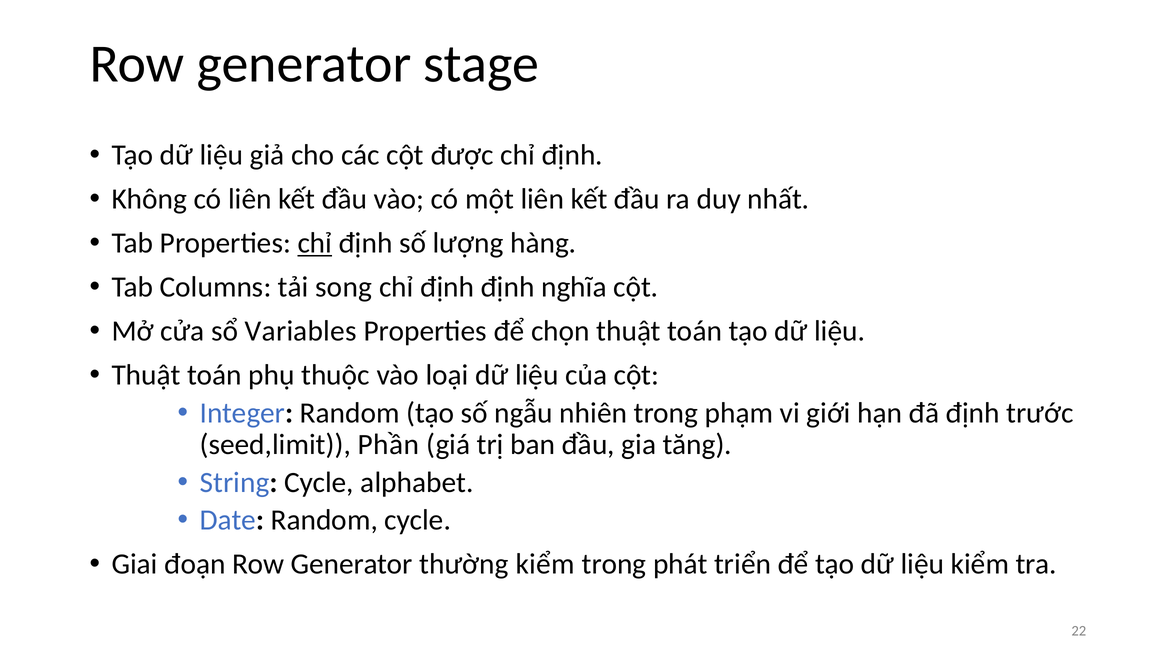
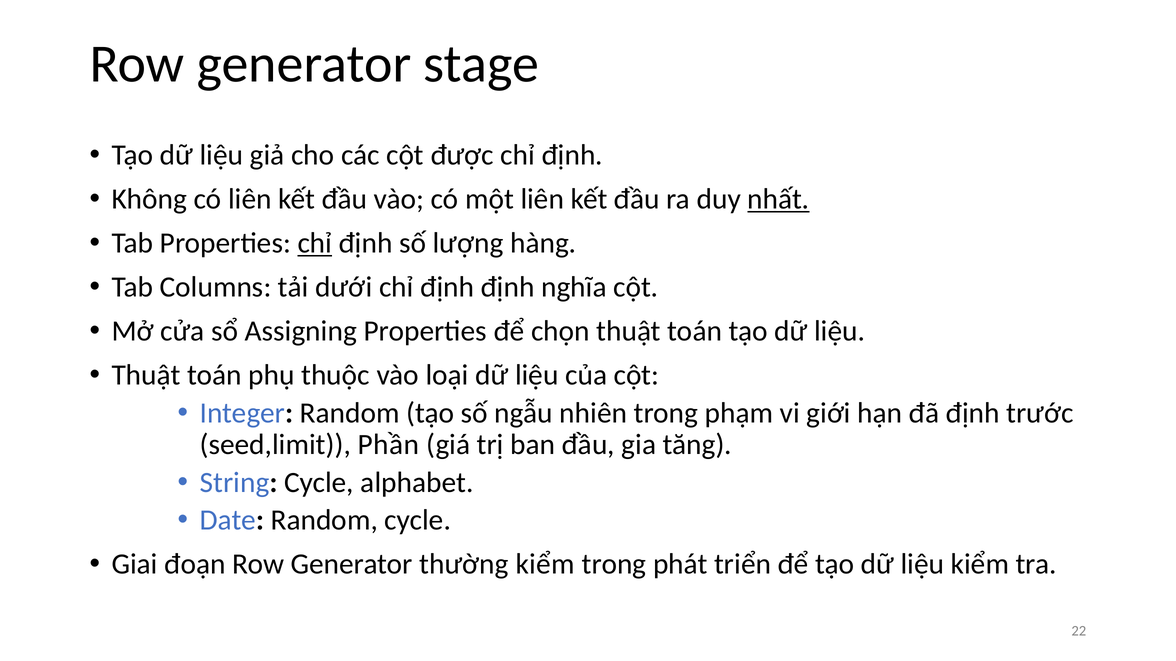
nhất underline: none -> present (778, 199)
song: song -> dưới (344, 287)
Variables: Variables -> Assigning (301, 331)
